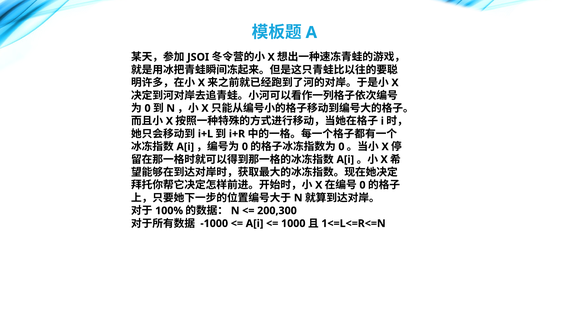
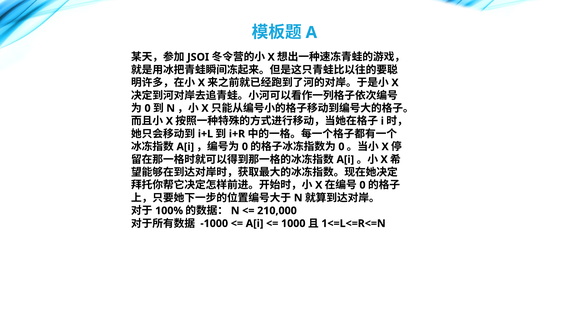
200,300: 200,300 -> 210,000 (277, 211)
